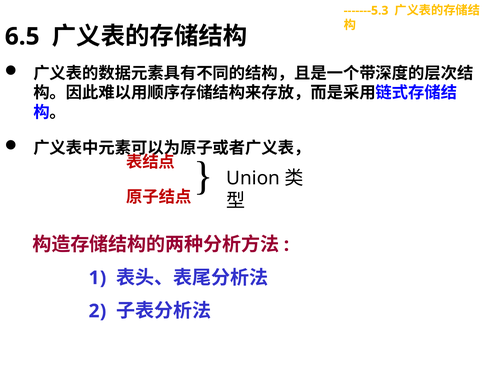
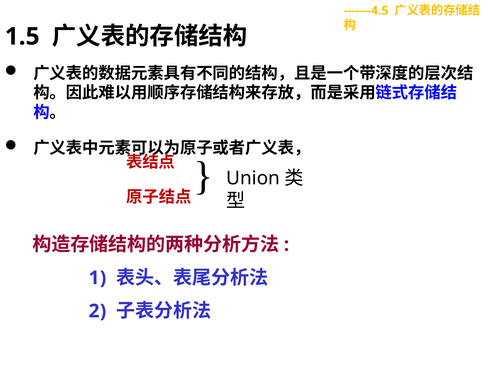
-------5.3: -------5.3 -> -------4.5 (366, 11)
6.5: 6.5 -> 1.5 (22, 37)
